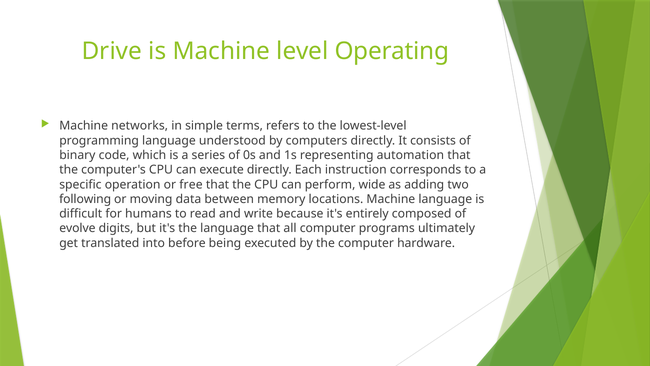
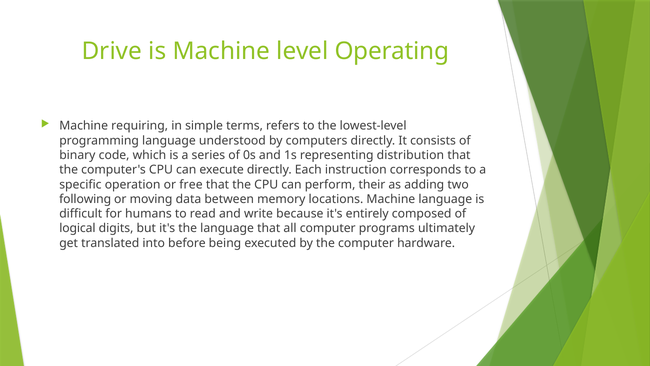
networks: networks -> requiring (140, 126)
automation: automation -> distribution (410, 155)
wide: wide -> their (372, 184)
evolve: evolve -> logical (77, 228)
